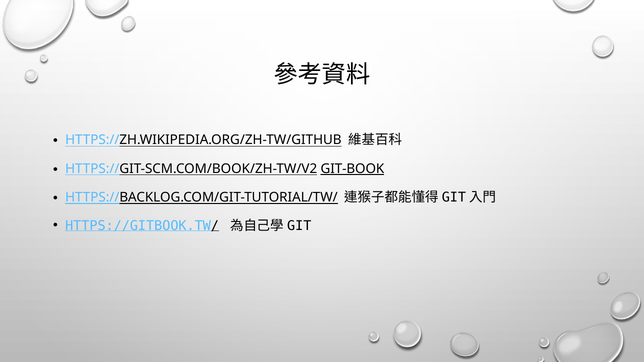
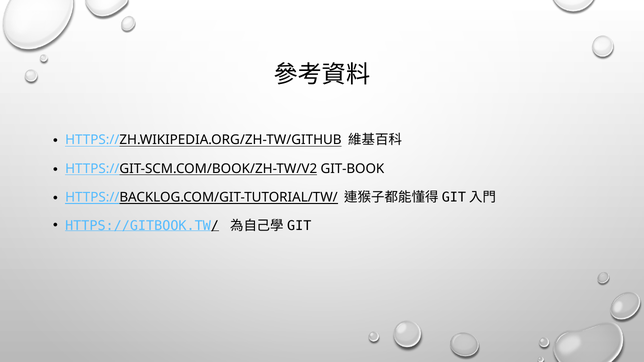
GIT-BOOK underline: present -> none (352, 169)
